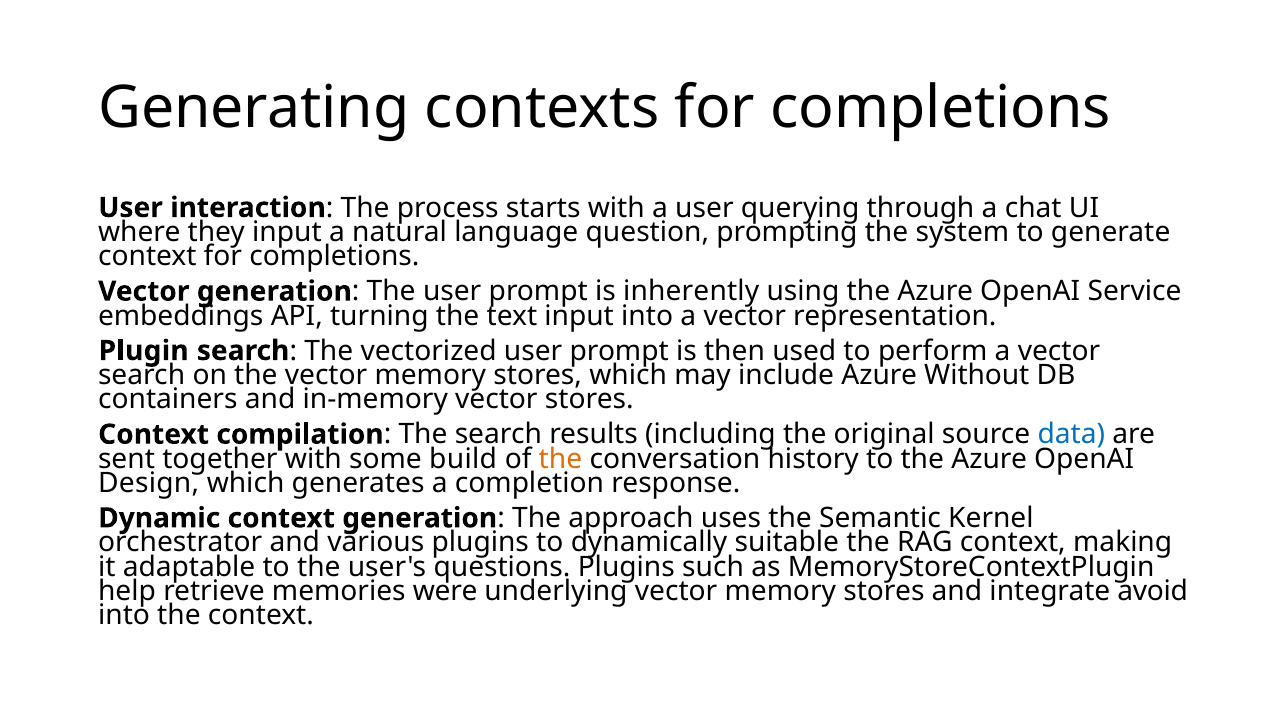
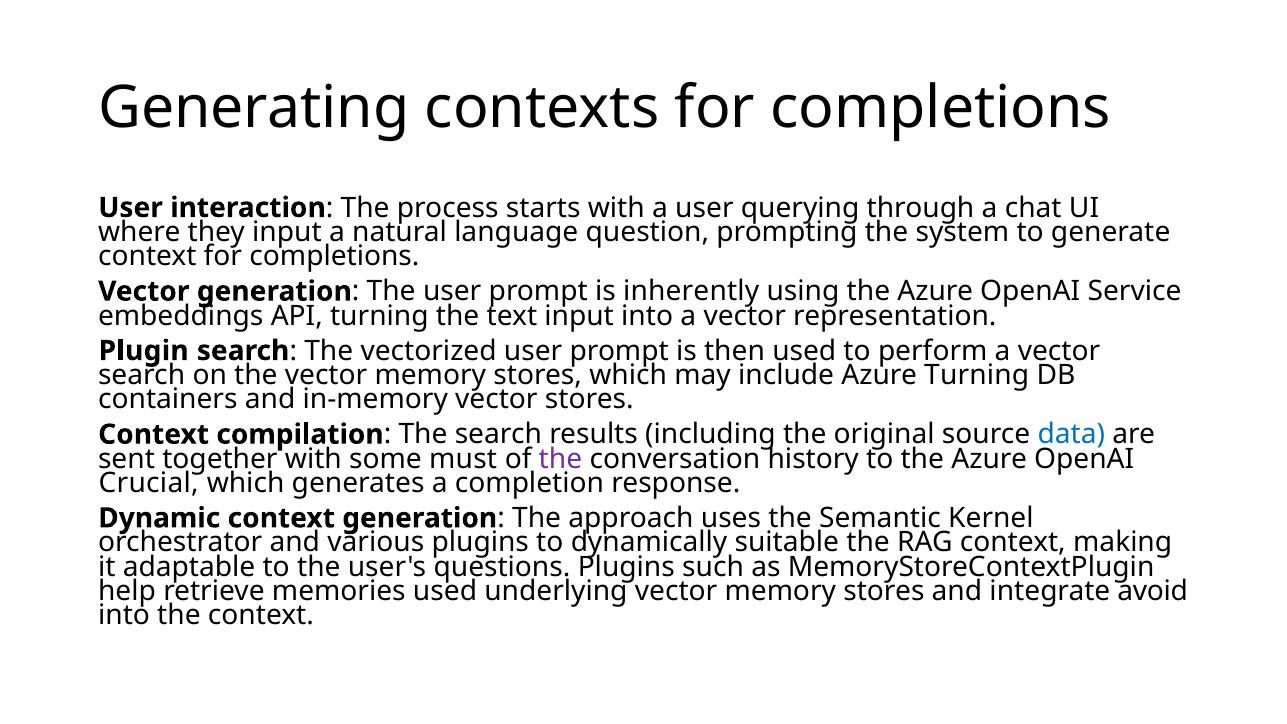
Azure Without: Without -> Turning (977, 375)
build: build -> must (463, 459)
the colour: orange -> purple (560, 459)
Design: Design -> Crucial (149, 483)
memories were: were -> used (445, 591)
